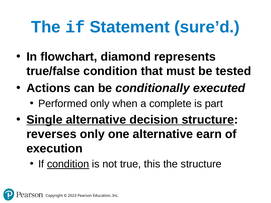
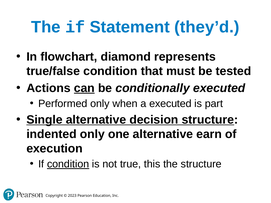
sure’d: sure’d -> they’d (207, 27)
can underline: none -> present (84, 88)
a complete: complete -> executed (170, 104)
reverses: reverses -> indented (52, 134)
